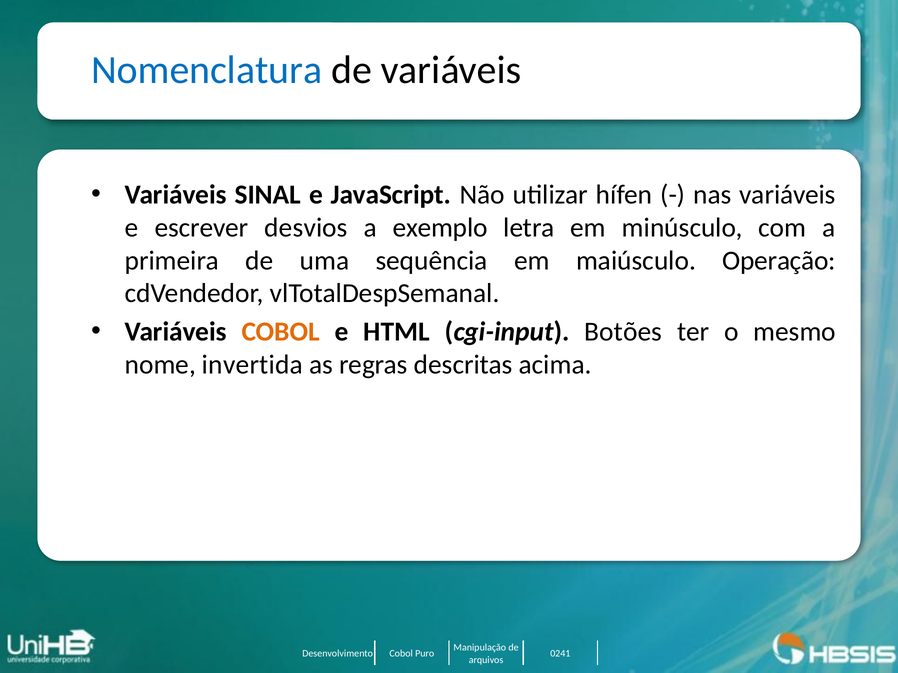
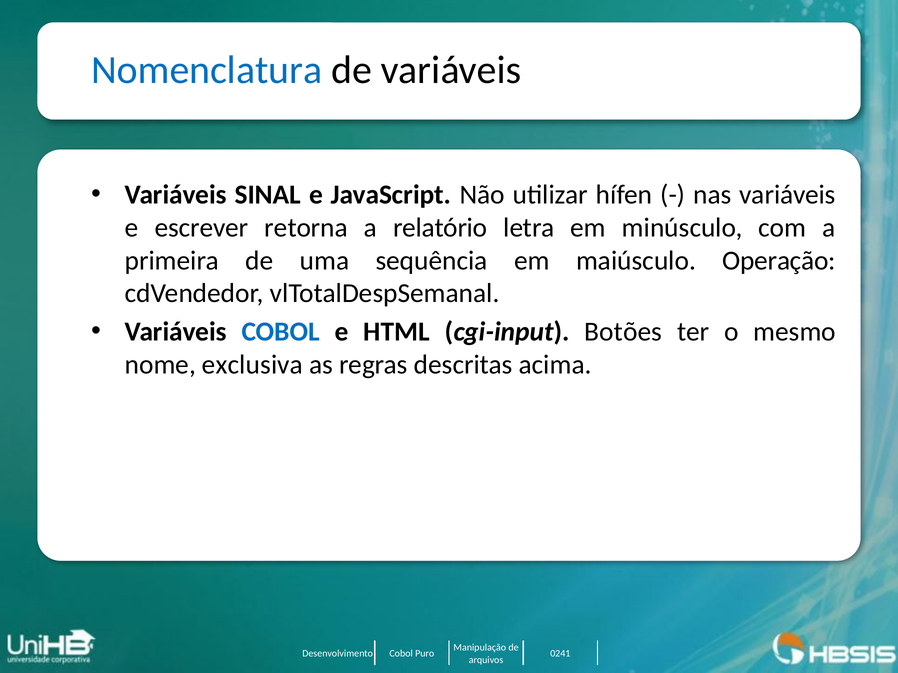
desvios: desvios -> retorna (306, 228)
exemplo: exemplo -> relatório (440, 228)
COBOL colour: orange -> blue (281, 332)
invertida: invertida -> exclusiva (253, 365)
